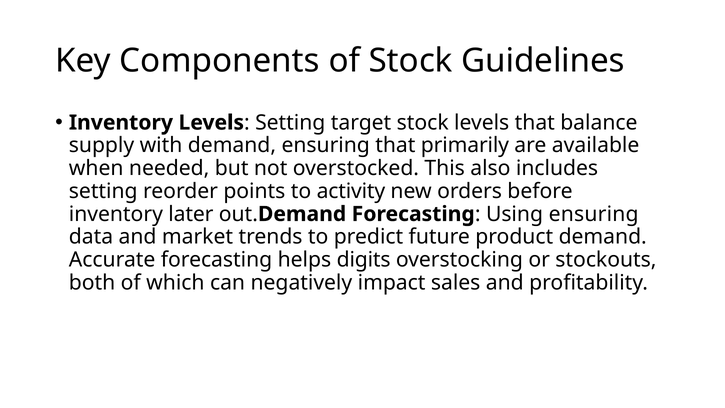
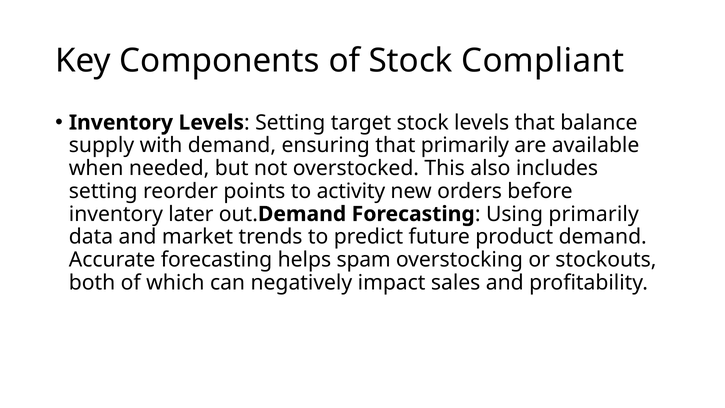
Guidelines: Guidelines -> Compliant (543, 61)
Using ensuring: ensuring -> primarily (594, 214)
digits: digits -> spam (364, 260)
